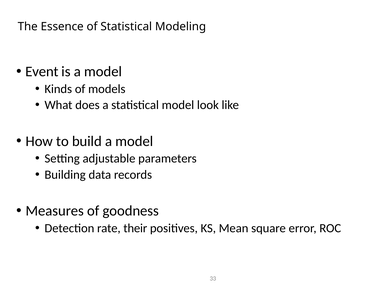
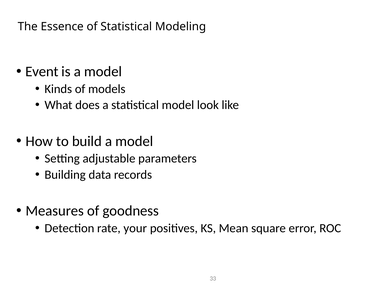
their: their -> your (135, 228)
